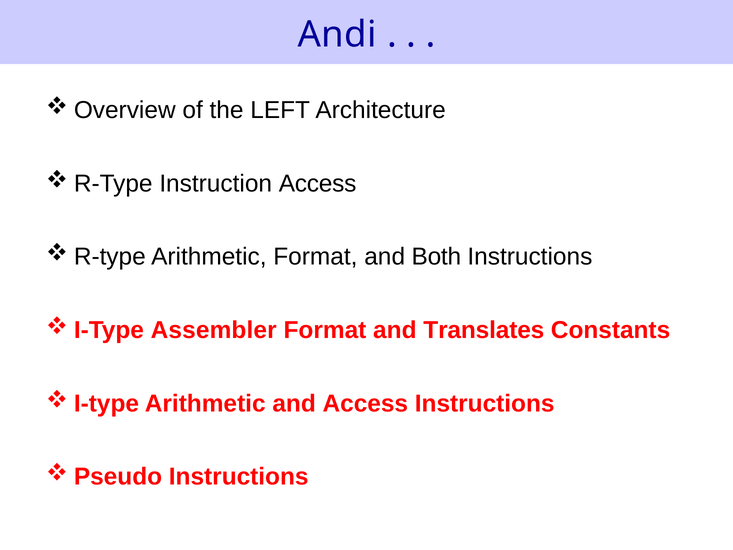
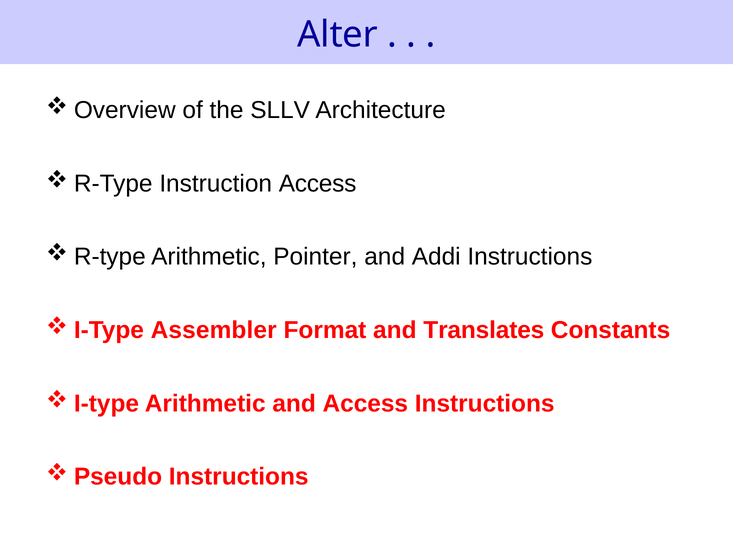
Andi: Andi -> Alter (338, 35)
LEFT: LEFT -> SLLV (280, 110)
Arithmetic Format: Format -> Pointer (315, 257)
Both: Both -> Addi (436, 257)
